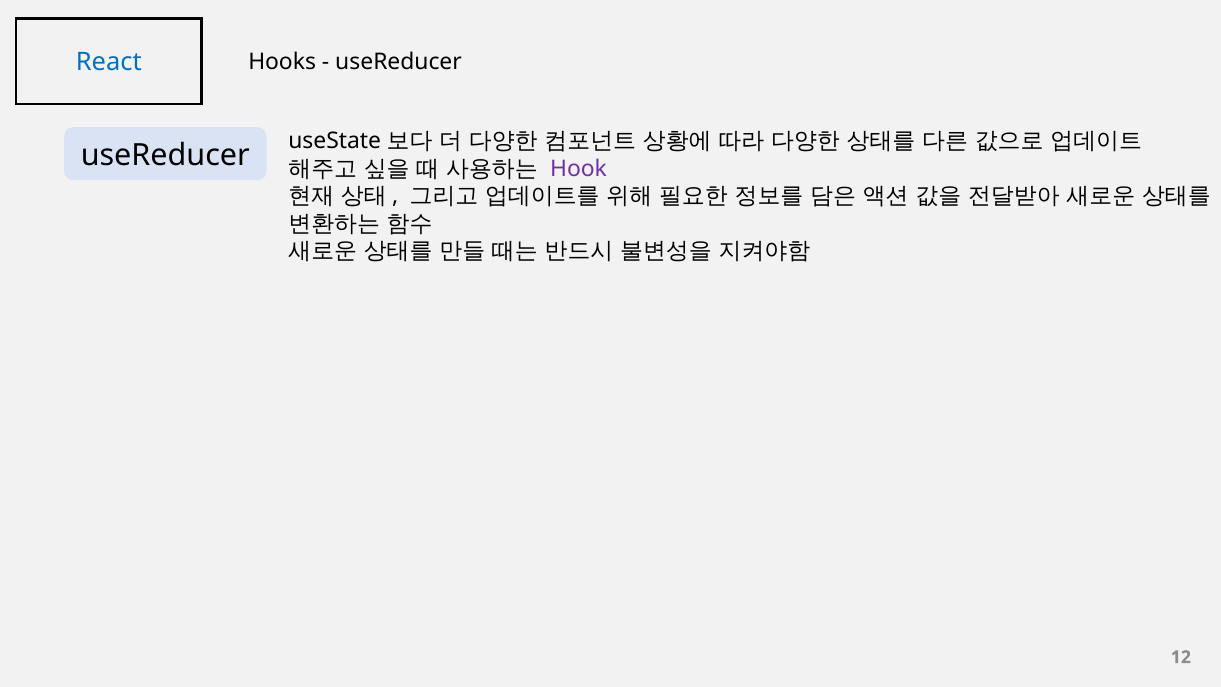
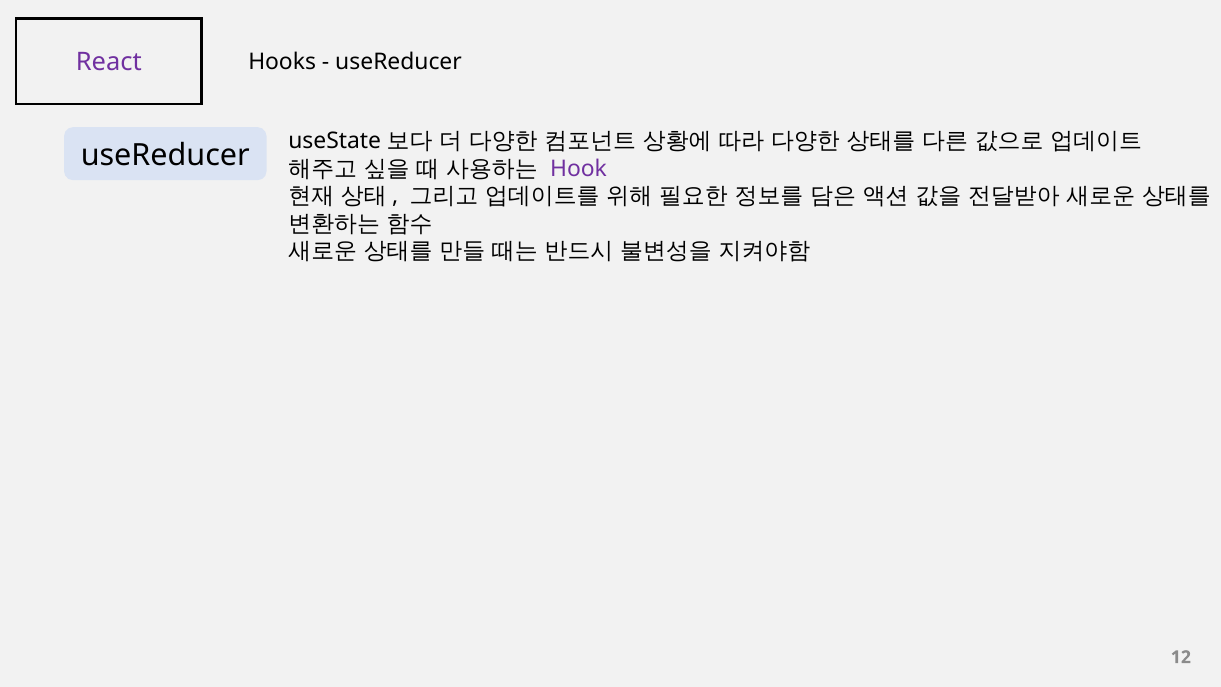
React colour: blue -> purple (109, 62)
